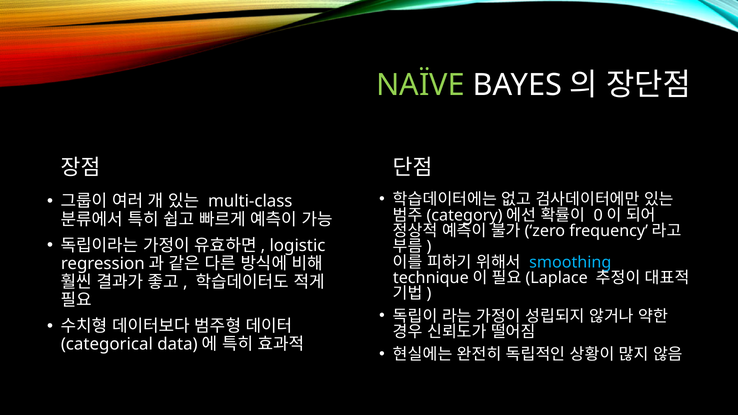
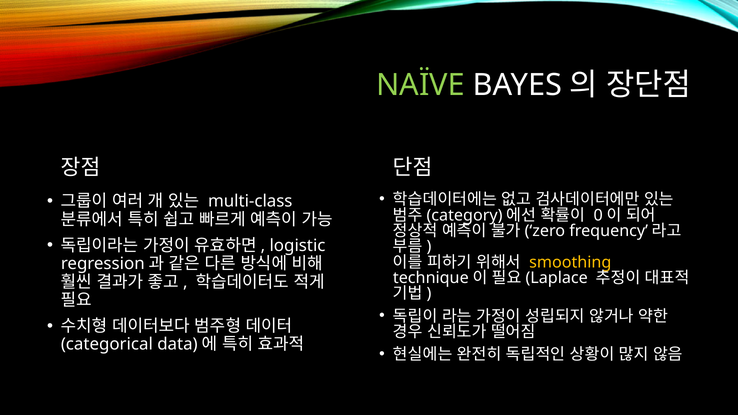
smoothing colour: light blue -> yellow (570, 262)
